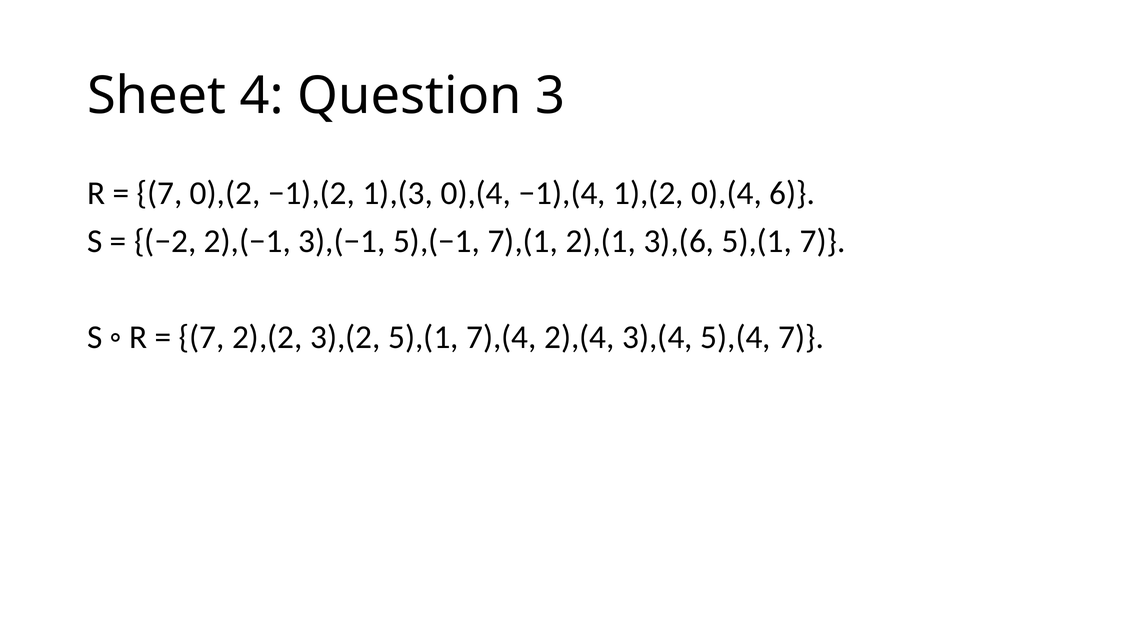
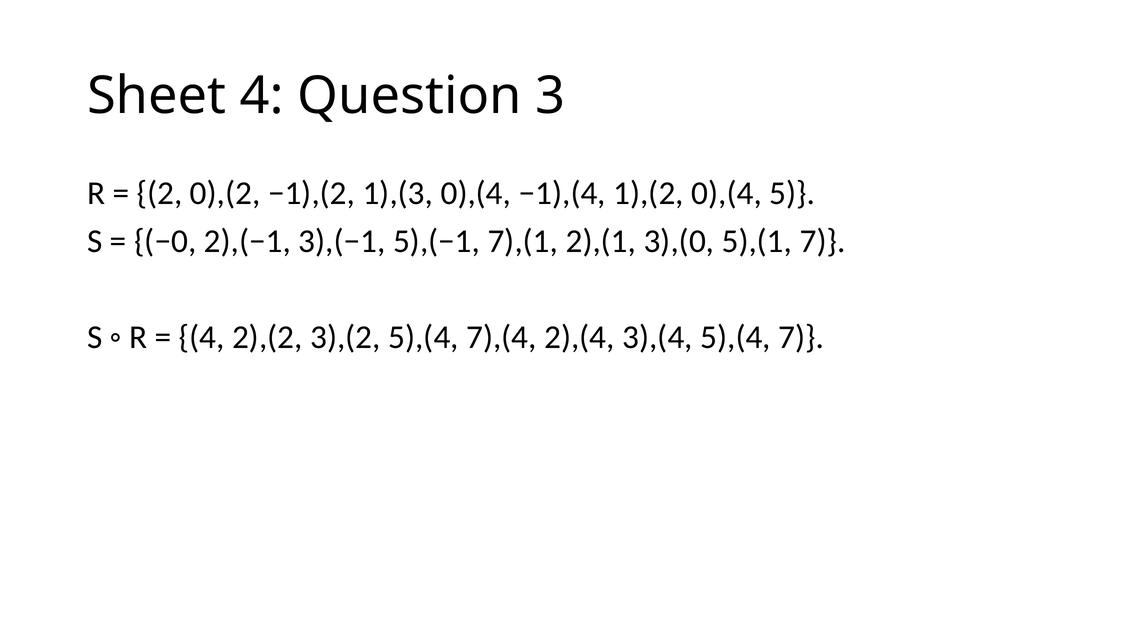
7: 7 -> 2 (160, 193)
6: 6 -> 5 (792, 193)
−2: −2 -> −0 (165, 241)
3),(6: 3),(6 -> 3),(0 (679, 241)
7: 7 -> 4 (202, 337)
3),(2 5),(1: 5),(1 -> 5),(4 (423, 337)
